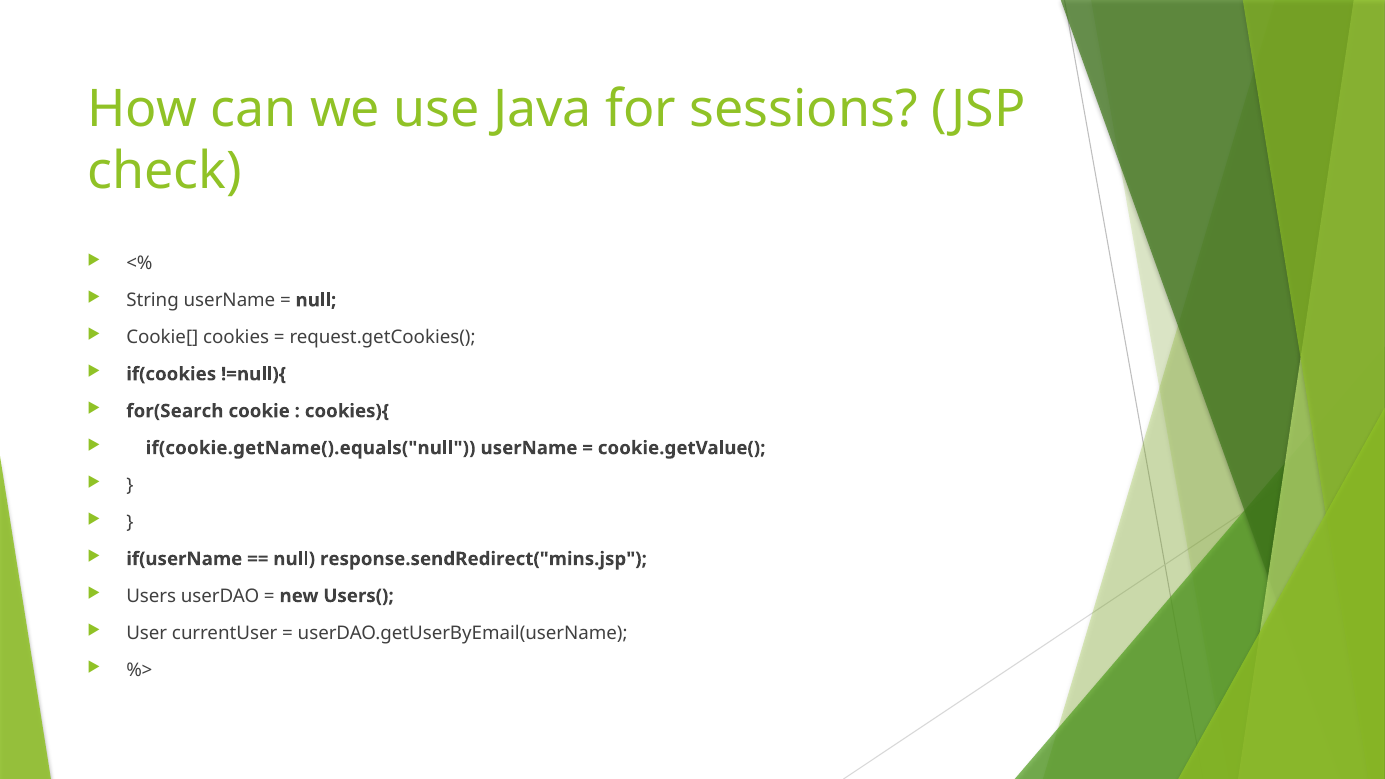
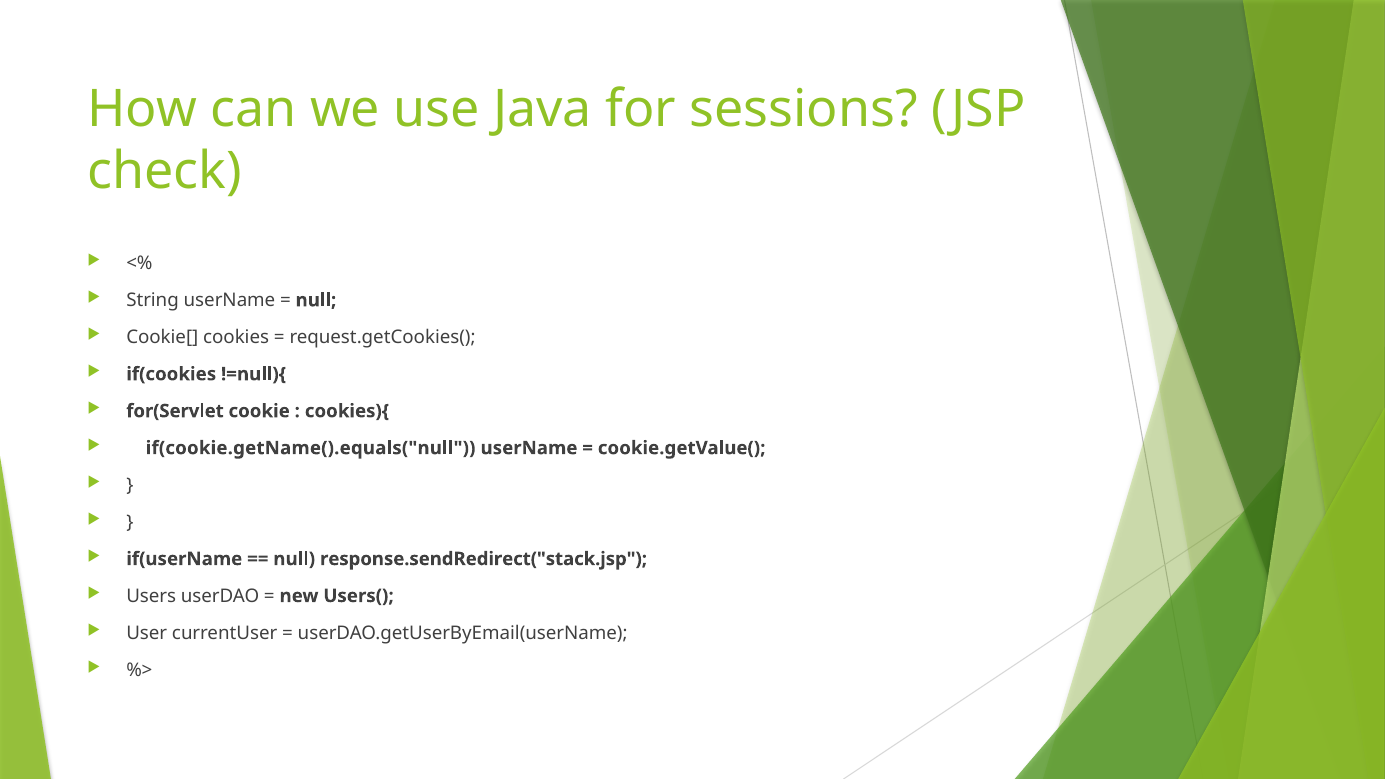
for(Search: for(Search -> for(Servlet (175, 411)
response.sendRedirect("mins.jsp: response.sendRedirect("mins.jsp -> response.sendRedirect("stack.jsp (484, 559)
